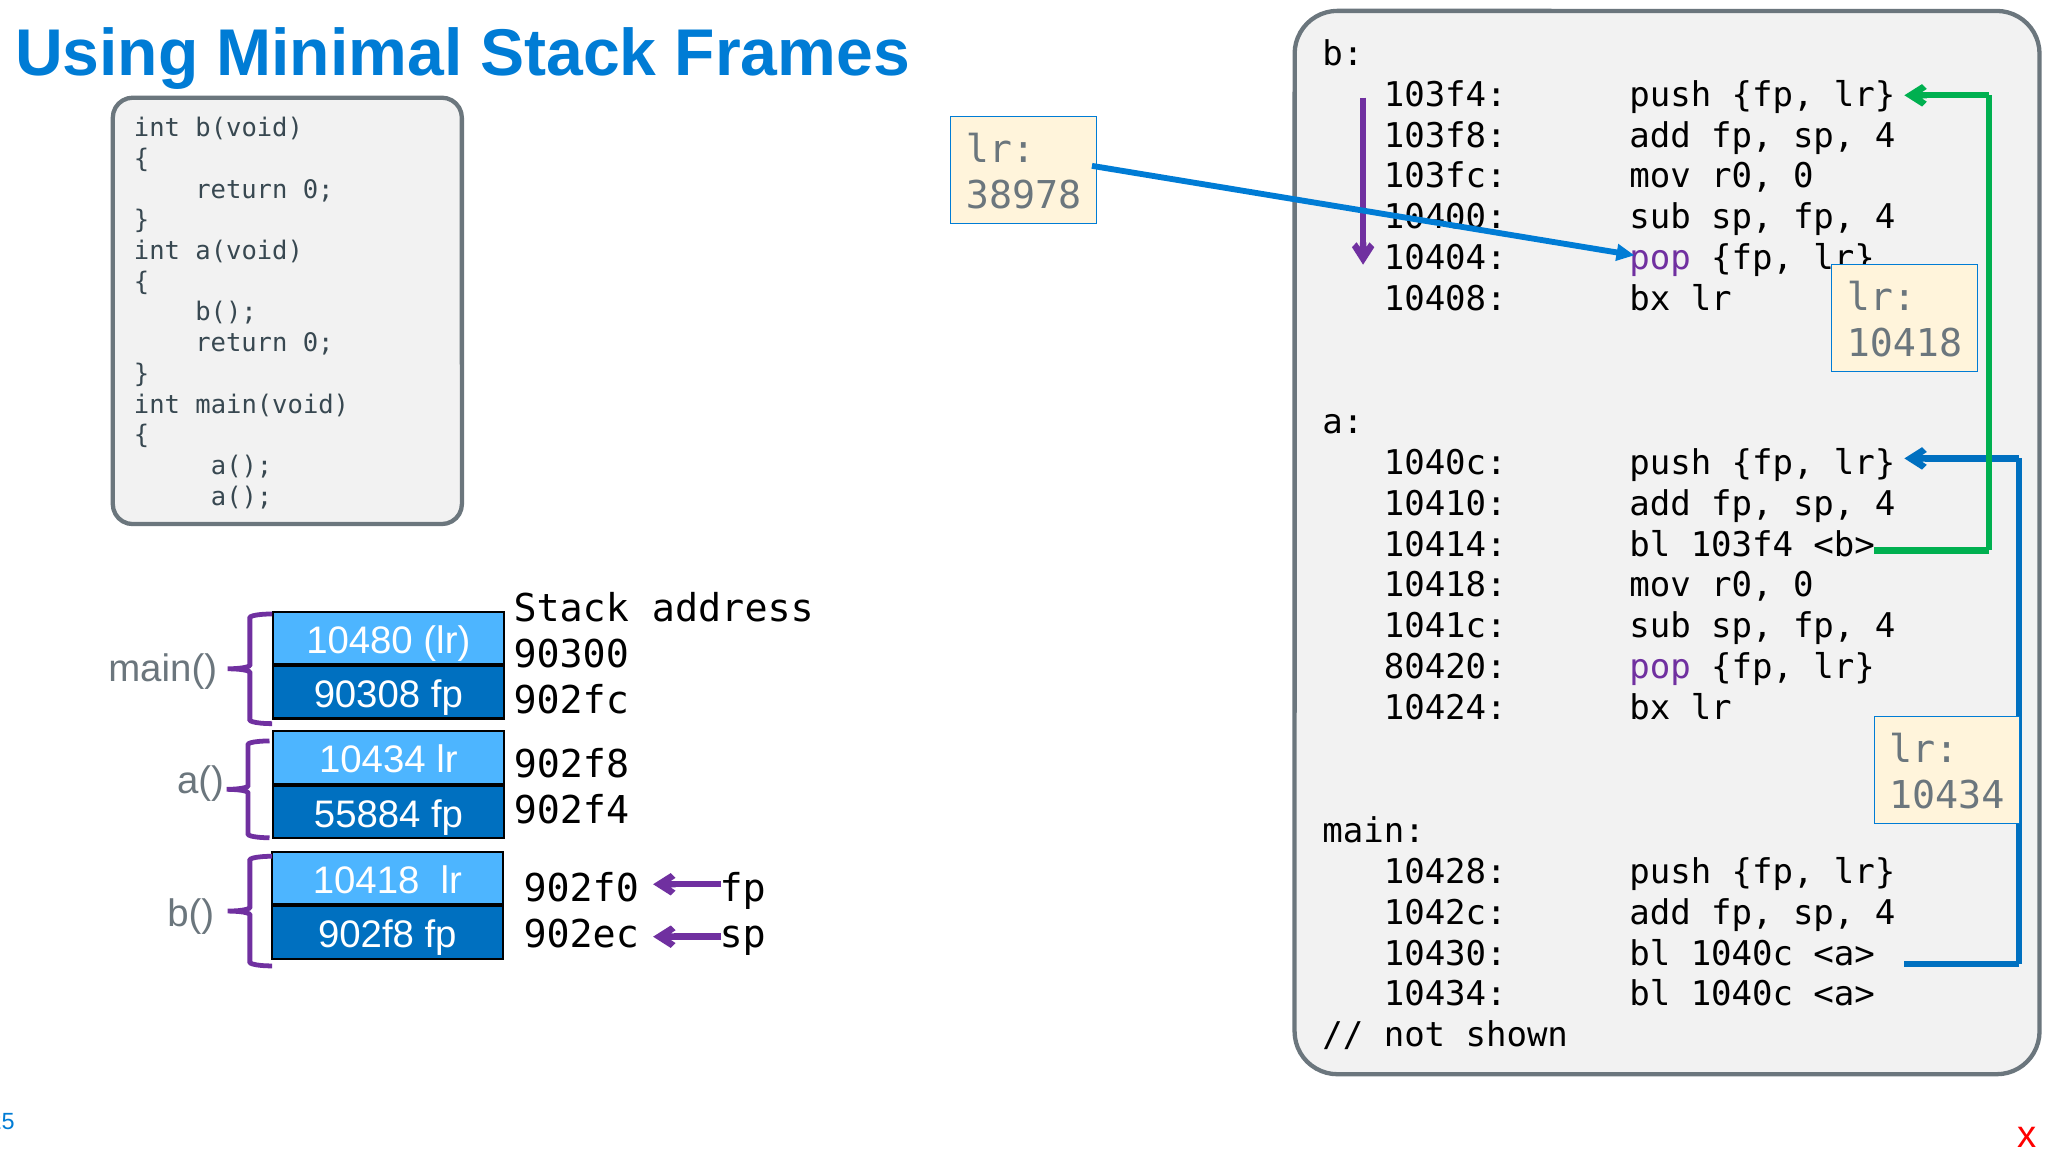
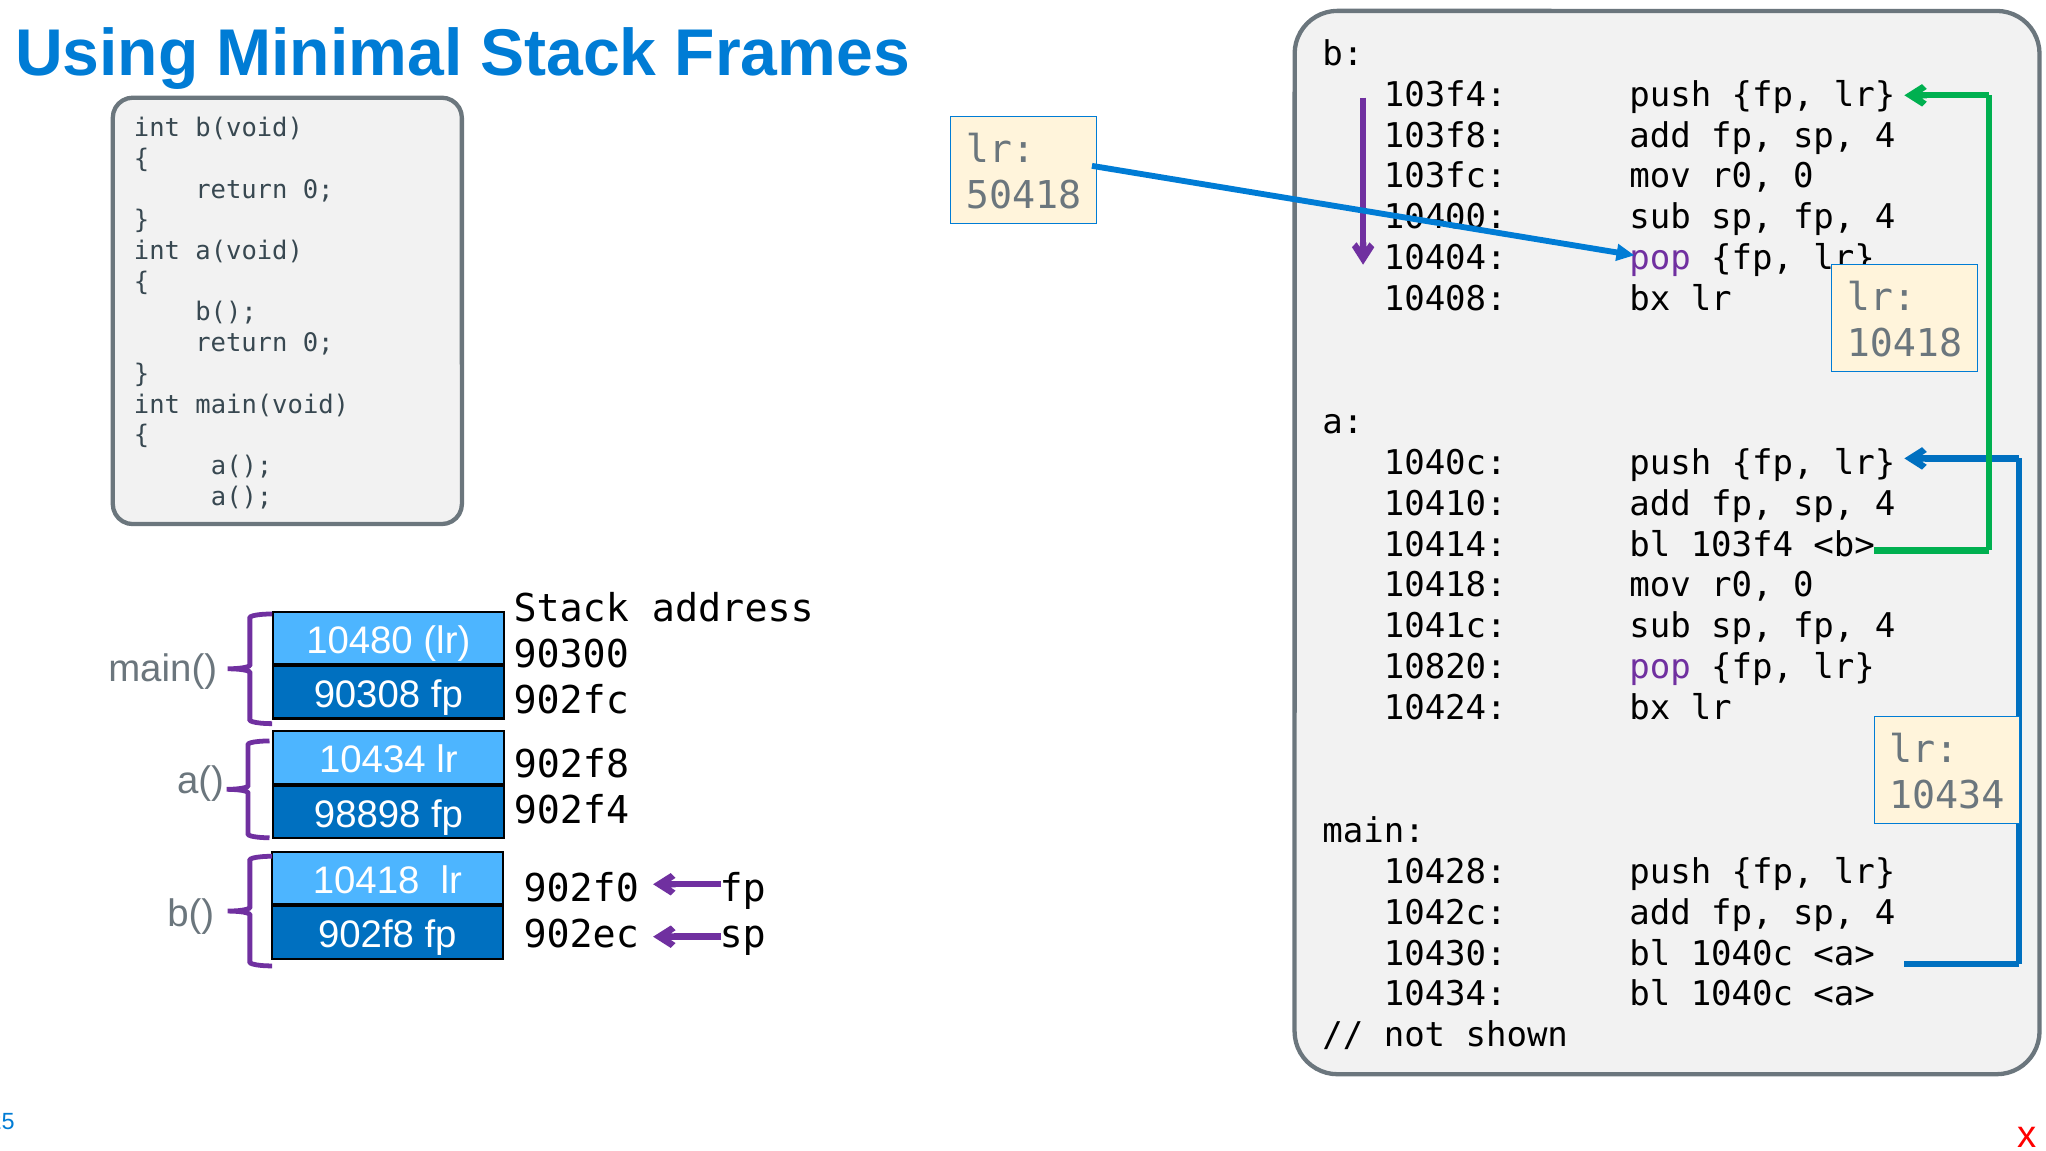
38978: 38978 -> 50418 (1024, 196)
80420: 80420 -> 10820 (1445, 667)
55884: 55884 -> 98898 (367, 814)
